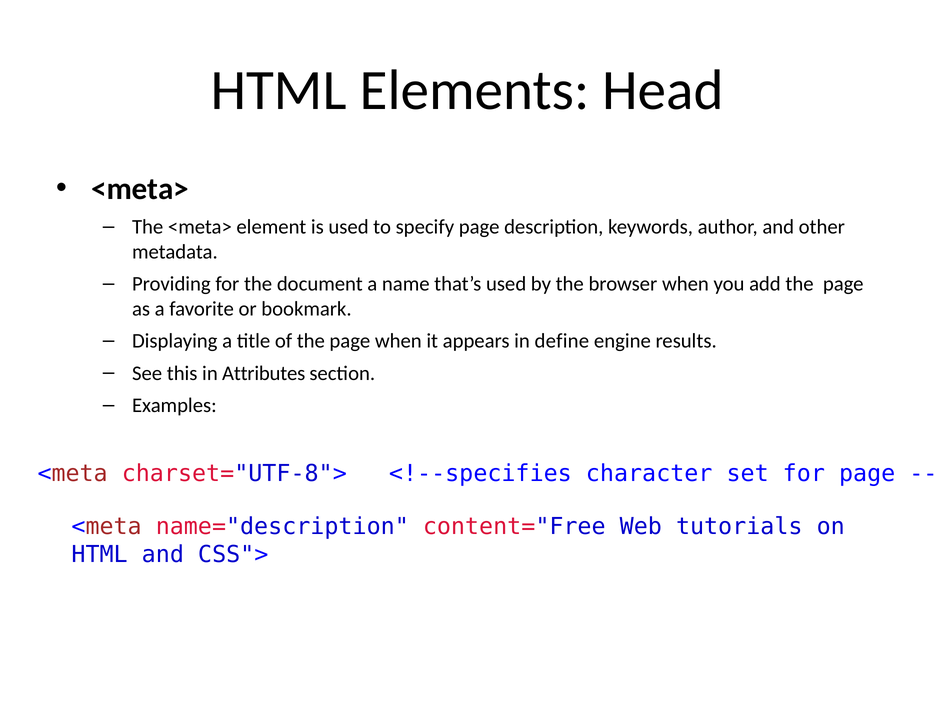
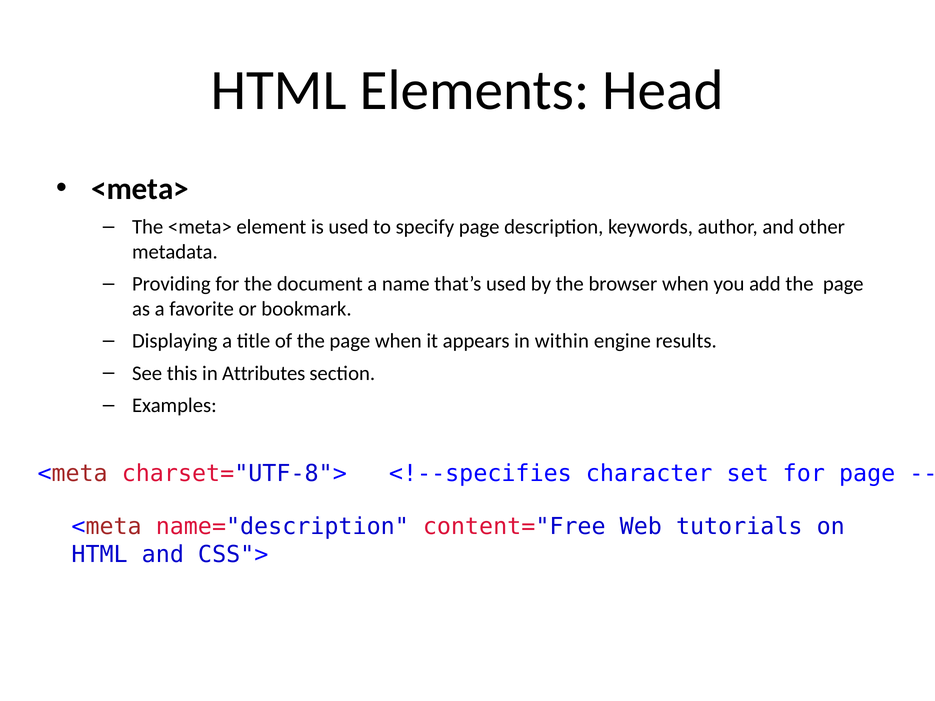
define: define -> within (562, 341)
